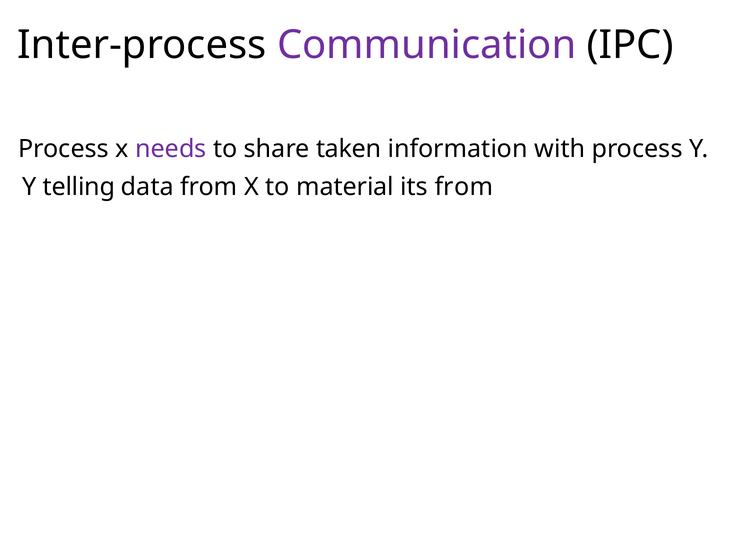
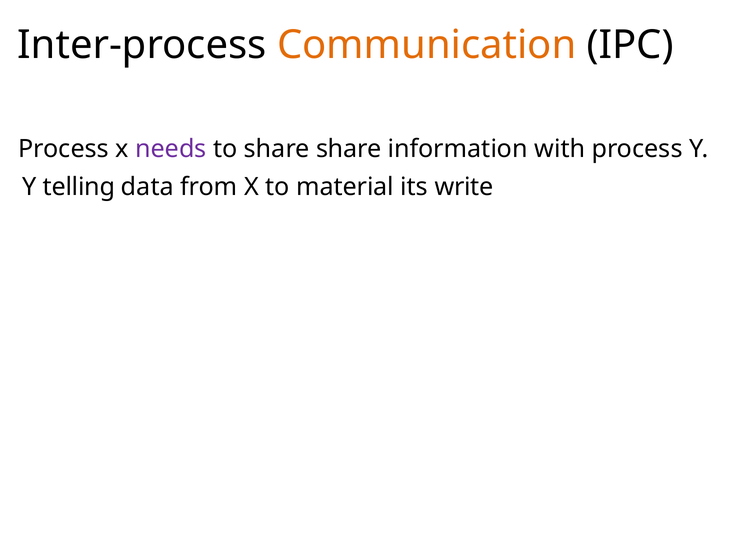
Communication colour: purple -> orange (427, 45)
share taken: taken -> share (349, 149)
its from: from -> write (464, 187)
